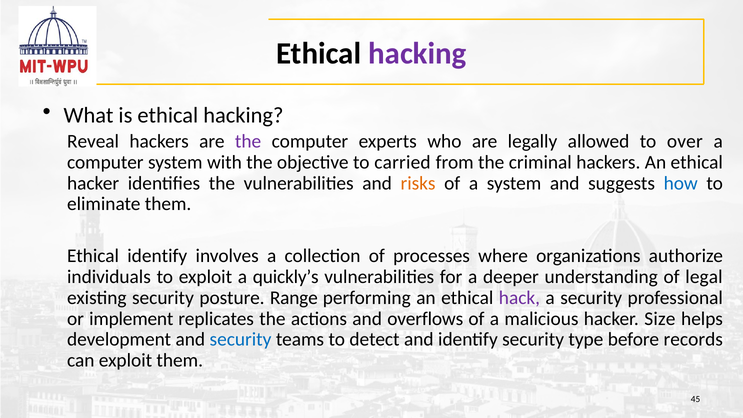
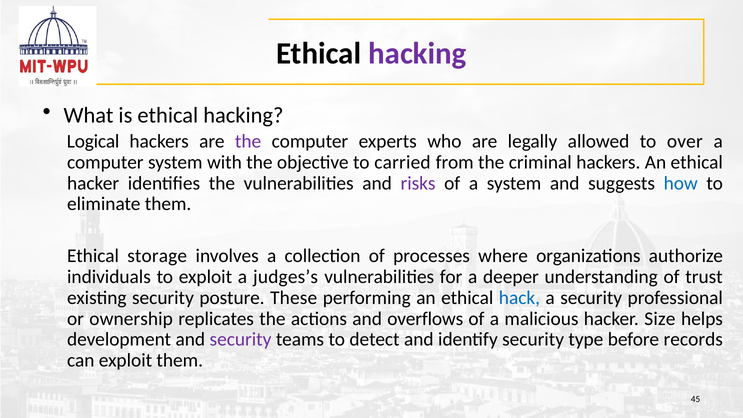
Reveal: Reveal -> Logical (93, 141)
risks colour: orange -> purple (418, 183)
Ethical identify: identify -> storage (157, 256)
quickly’s: quickly’s -> judges’s (286, 277)
legal: legal -> trust (704, 277)
Range: Range -> These (294, 298)
hack colour: purple -> blue (519, 298)
implement: implement -> ownership (131, 319)
security colour: blue -> purple (240, 340)
